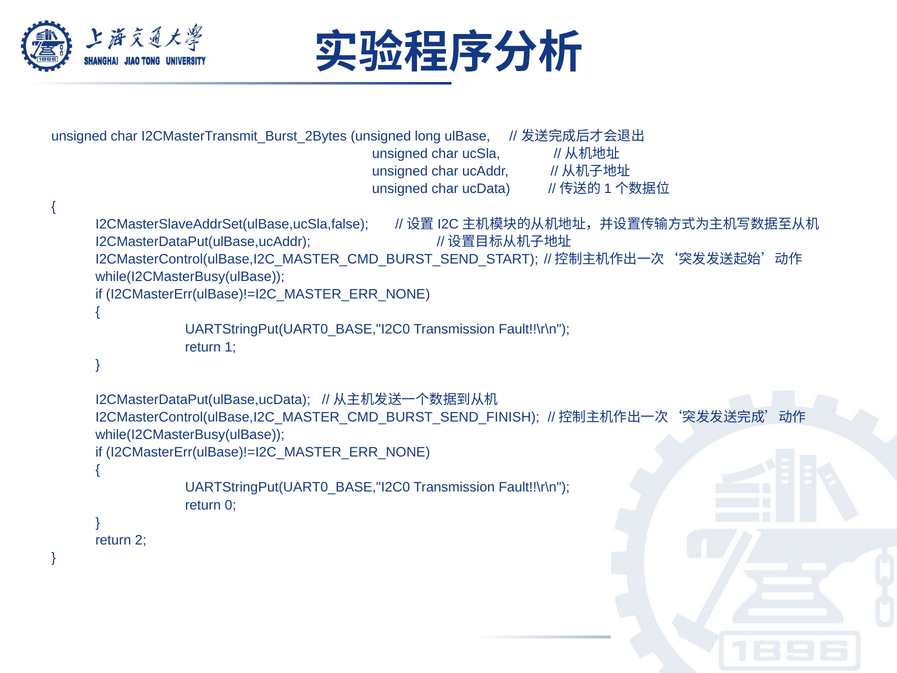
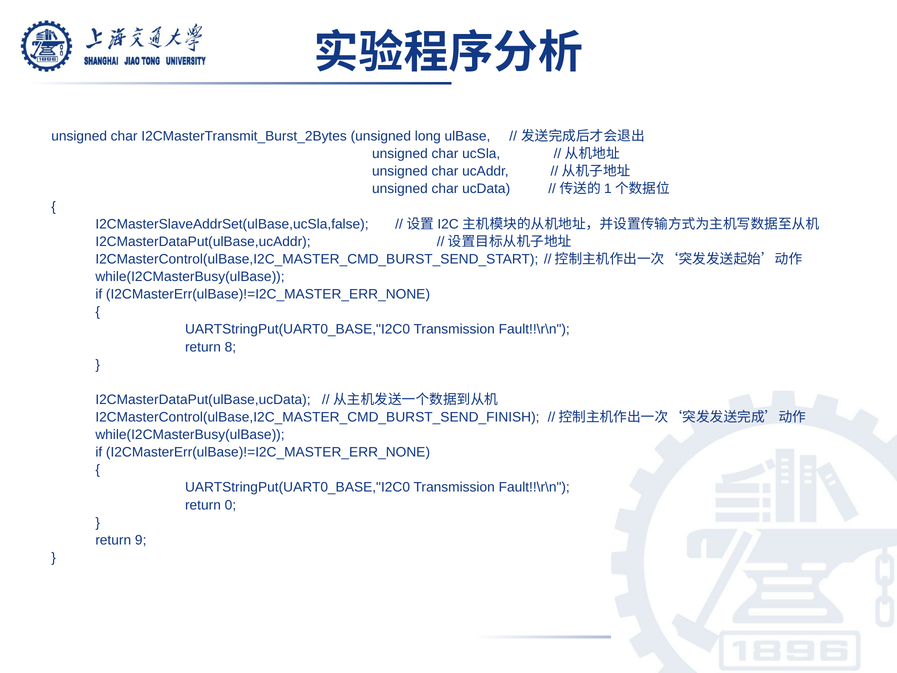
1: 1 -> 8 (230, 347)
2: 2 -> 9 (141, 540)
